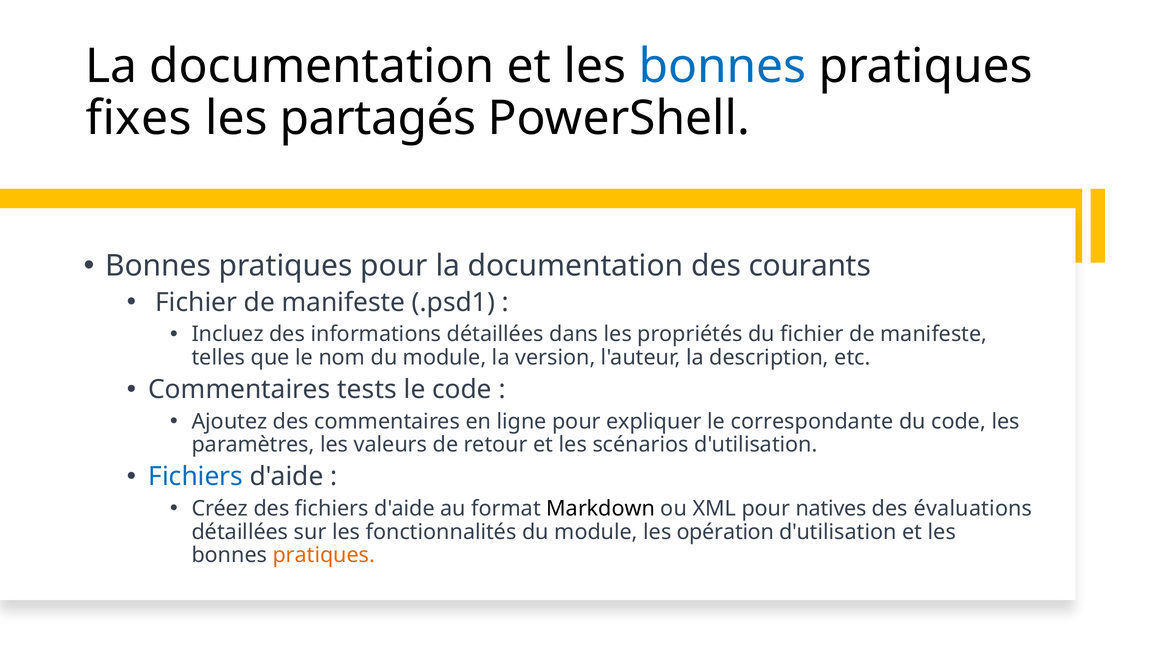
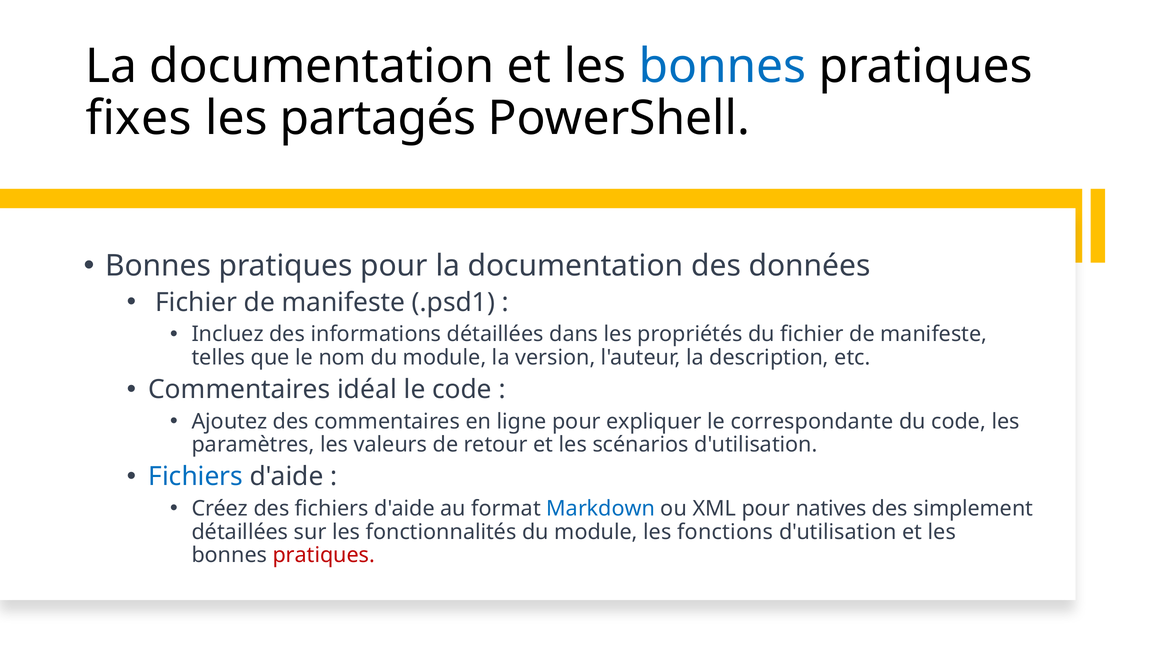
courants: courants -> données (810, 266)
tests: tests -> idéal (367, 390)
Markdown colour: black -> blue (601, 509)
évaluations: évaluations -> simplement (973, 509)
opération: opération -> fonctions (725, 532)
pratiques colour: orange -> red (324, 555)
